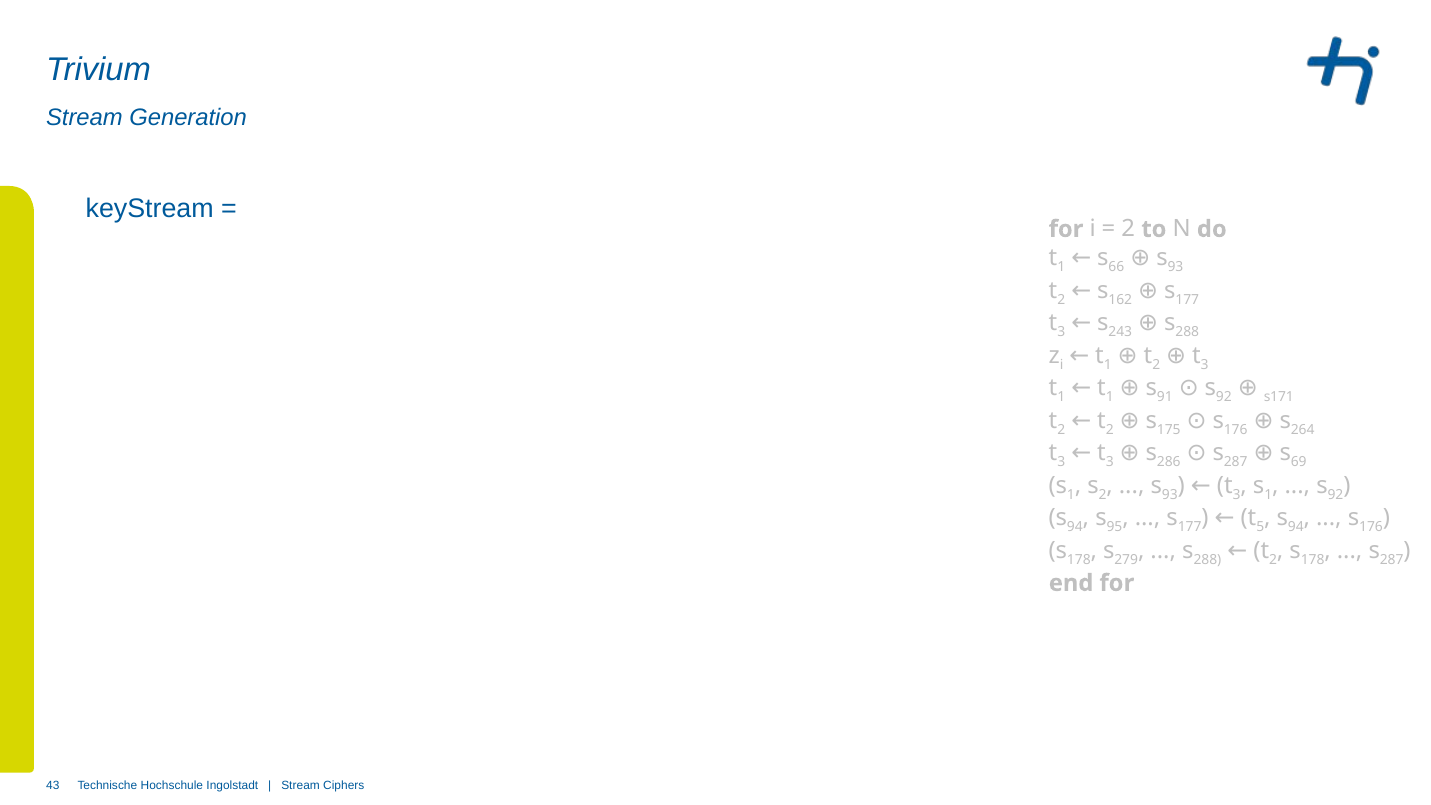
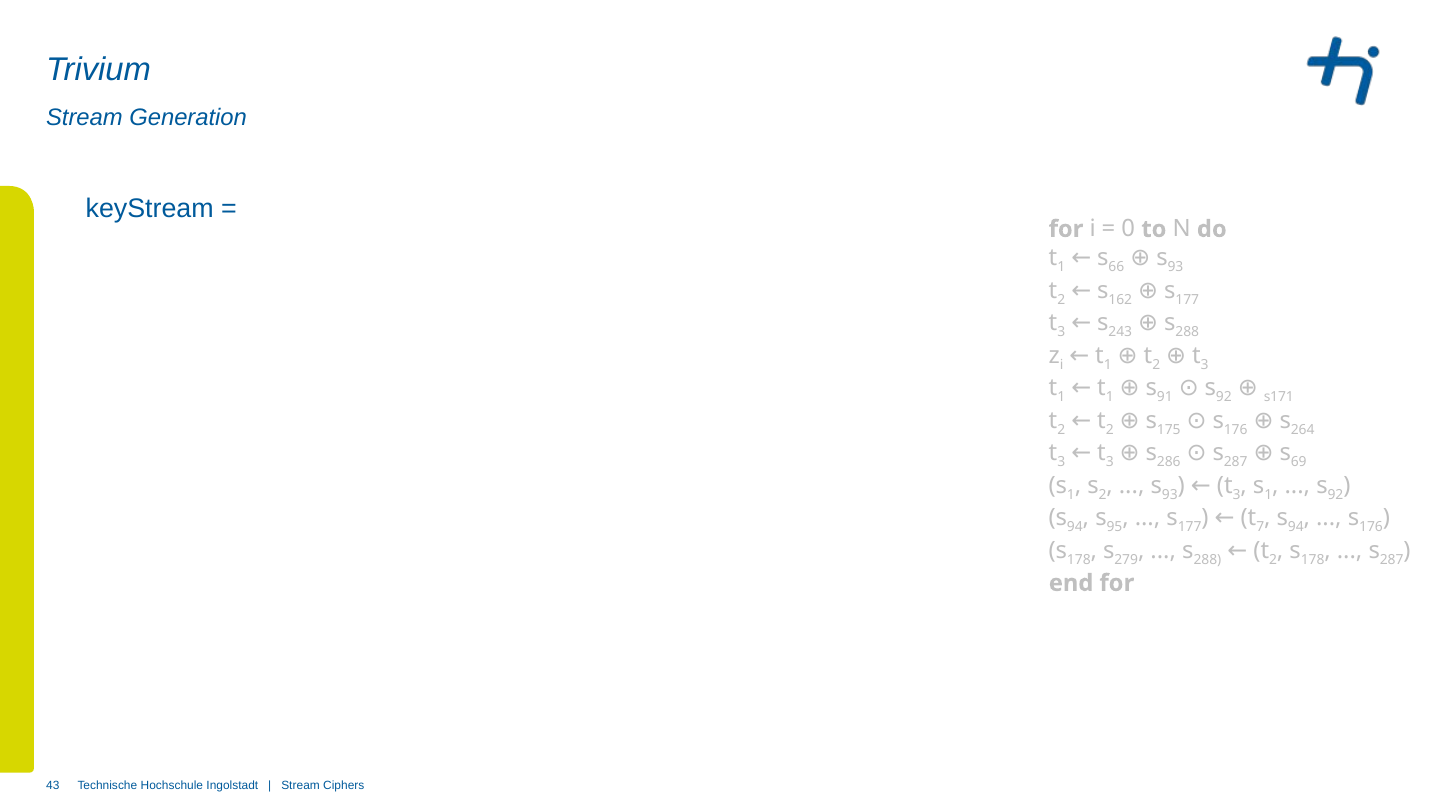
2: 2 -> 0 (1128, 229)
5: 5 -> 7 (1260, 527)
